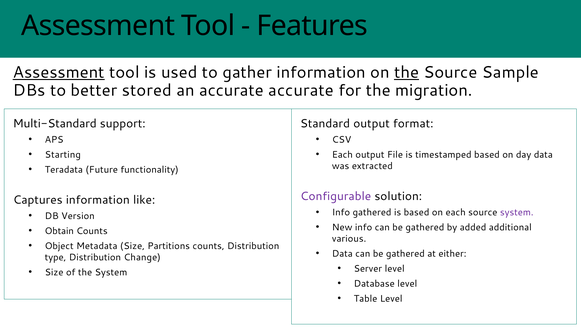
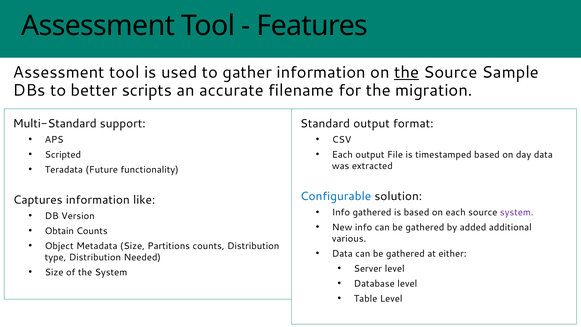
Assessment underline: present -> none (59, 72)
stored: stored -> scripts (147, 90)
accurate accurate: accurate -> filename (301, 90)
Starting: Starting -> Scripted (63, 155)
Configurable colour: purple -> blue (336, 196)
Change: Change -> Needed (142, 257)
